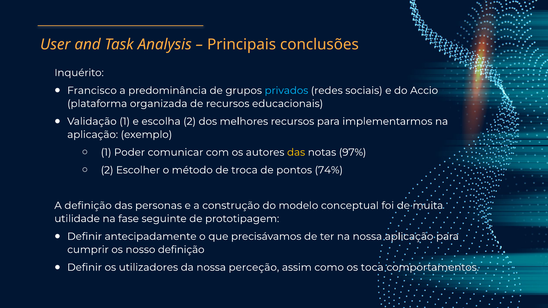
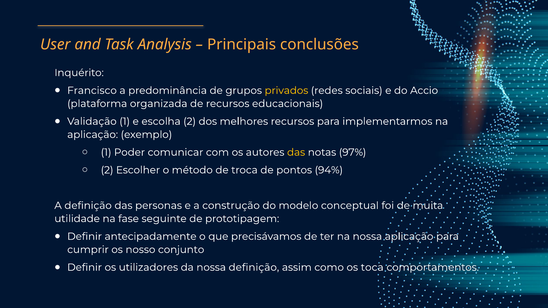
privados colour: light blue -> yellow (286, 91)
74%: 74% -> 94% (329, 170)
nosso definição: definição -> conjunto (181, 250)
nossa perceção: perceção -> definição (254, 268)
